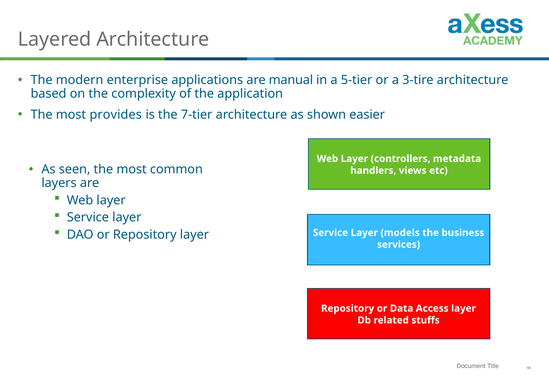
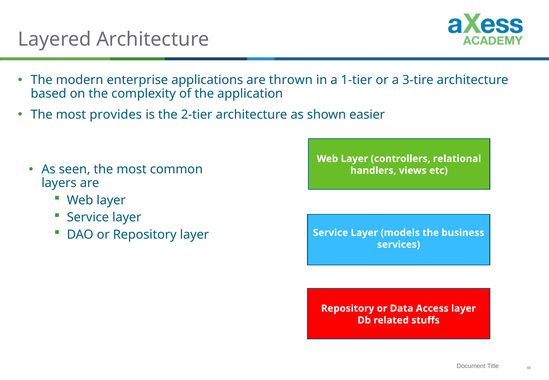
manual: manual -> thrown (291, 80)
5-tier: 5-tier -> 1-tier (357, 80)
7-tier: 7-tier -> 2-tier (197, 115)
metadata: metadata -> relational (457, 159)
